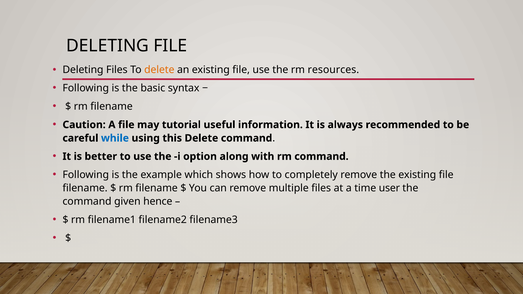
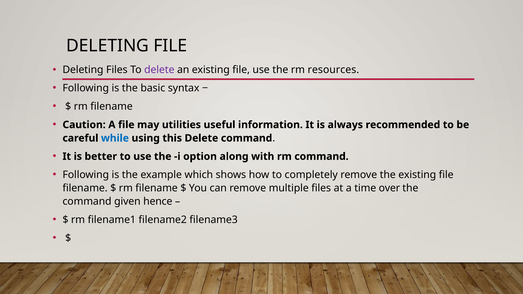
delete colour: orange -> purple (159, 70)
tutorial: tutorial -> utilities (181, 125)
user: user -> over (389, 188)
